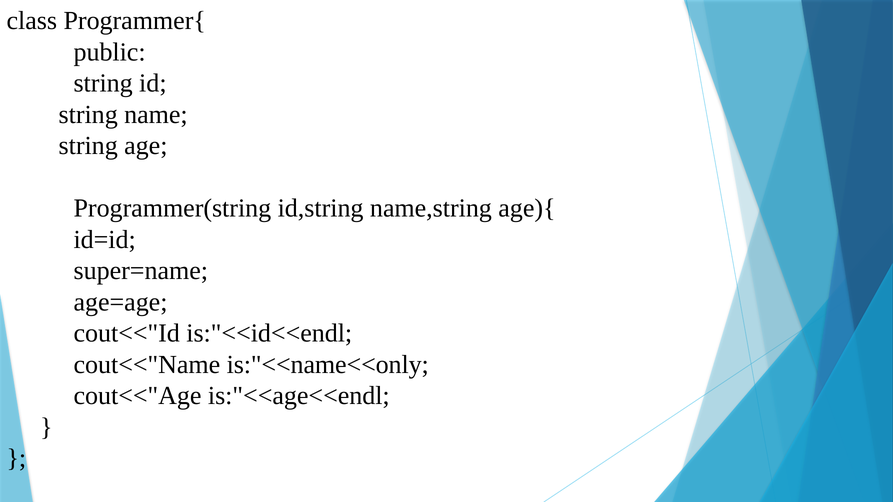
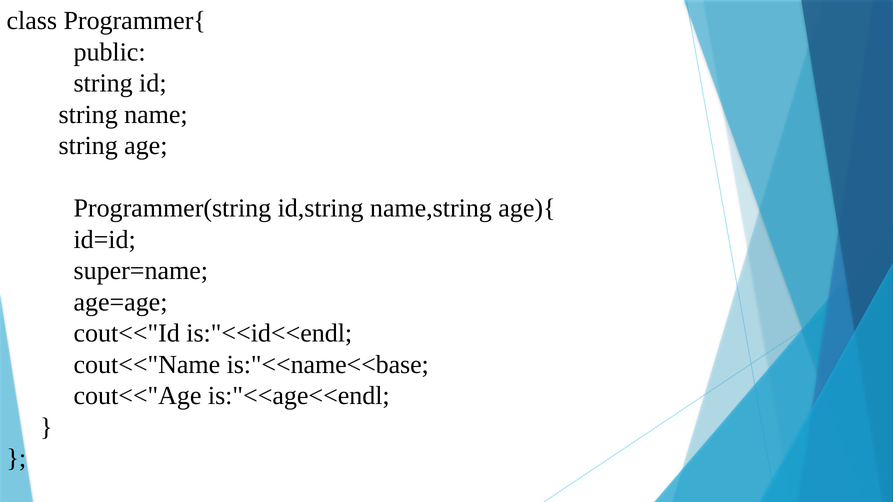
is:"<<name<<only: is:"<<name<<only -> is:"<<name<<base (328, 365)
